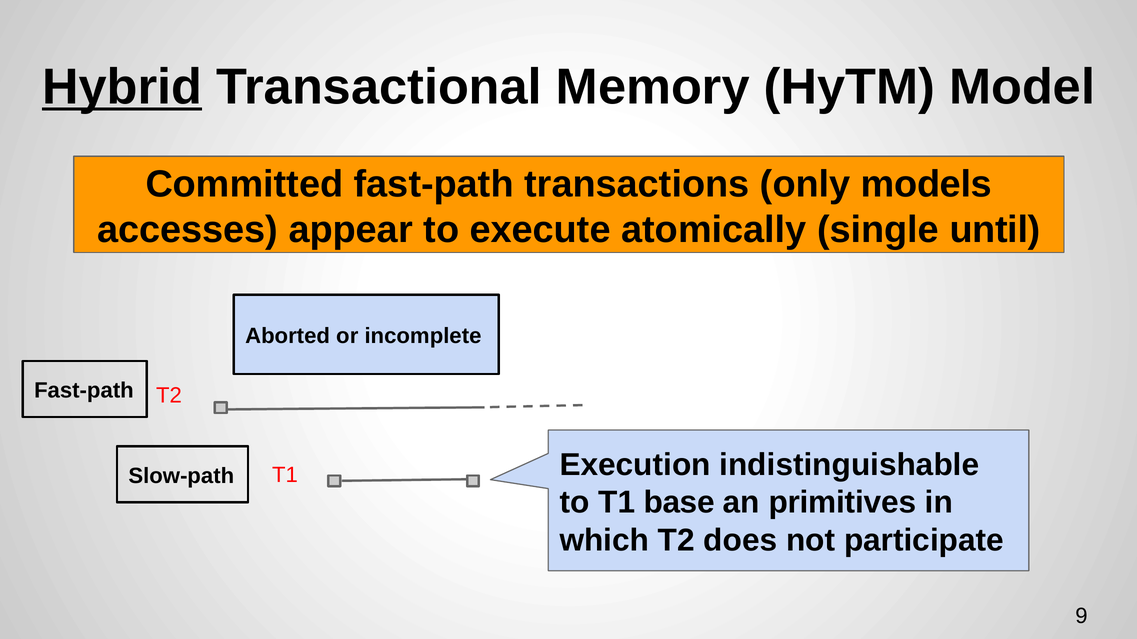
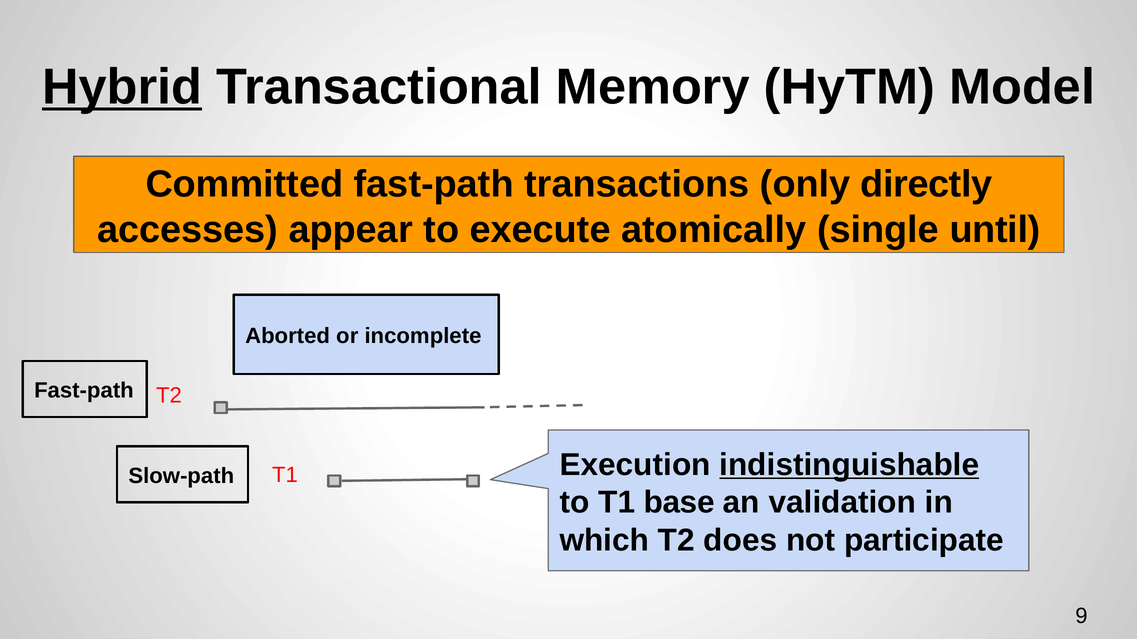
models: models -> directly (926, 184)
indistinguishable underline: none -> present (849, 465)
primitives: primitives -> validation (842, 503)
